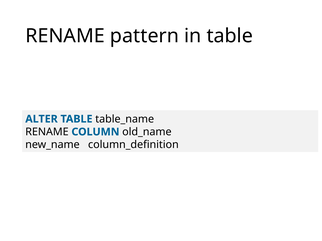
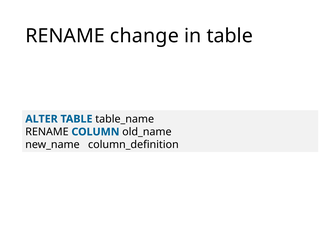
pattern: pattern -> change (144, 36)
